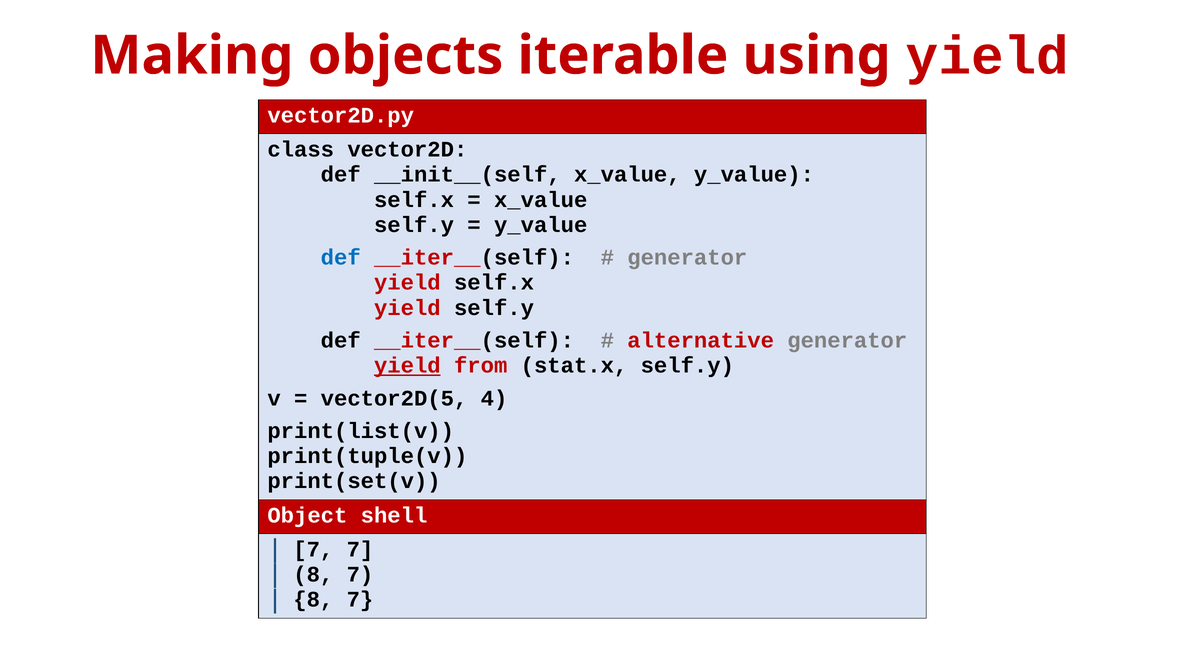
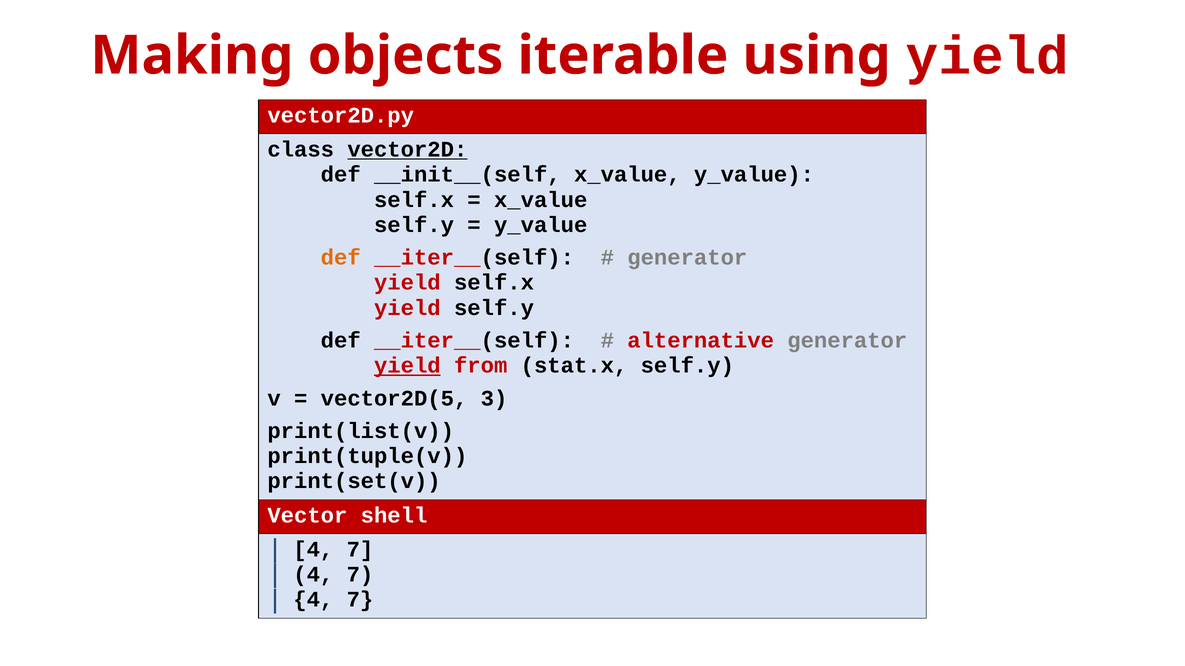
vector2D underline: none -> present (407, 150)
def colour: blue -> orange (341, 258)
4: 4 -> 3 (494, 399)
Object: Object -> Vector (307, 516)
7: 7 -> 4 (313, 550)
8: 8 -> 4 (313, 575)
8: 8 -> 4 (313, 600)
